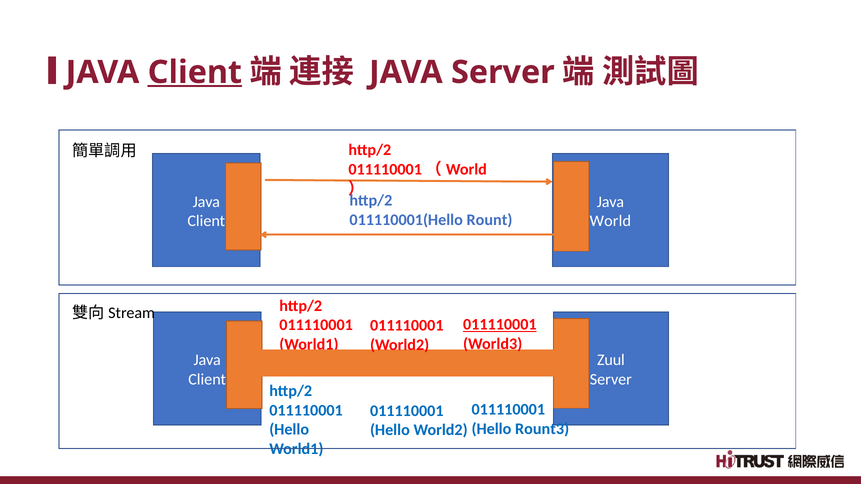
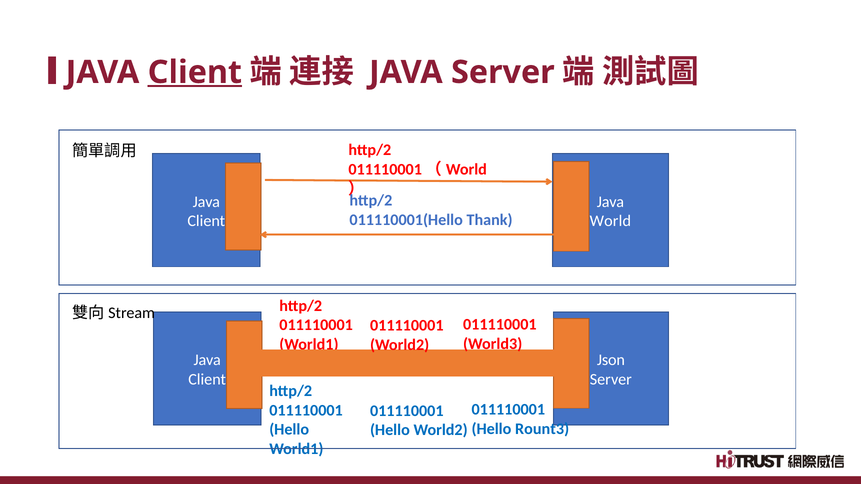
Rount: Rount -> Thank (490, 220)
011110001 underline: present -> none (500, 325)
Zuul: Zuul -> Json (611, 360)
